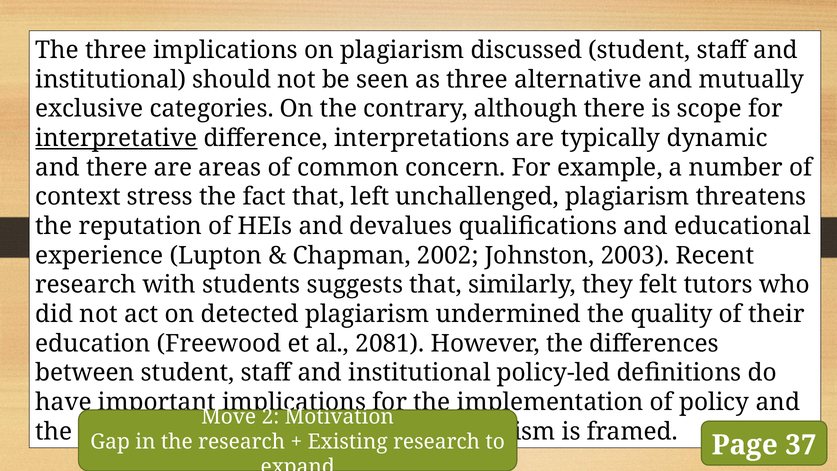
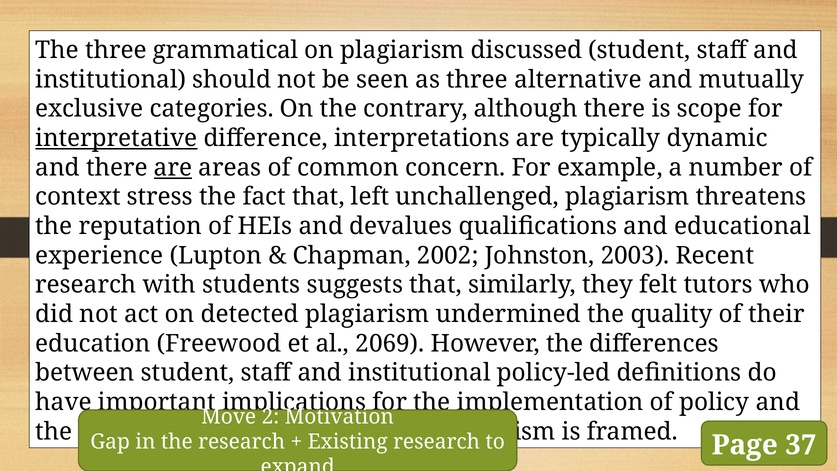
three implications: implications -> grammatical (226, 50)
are underline: none -> present (173, 168)
2081: 2081 -> 2069 (390, 343)
